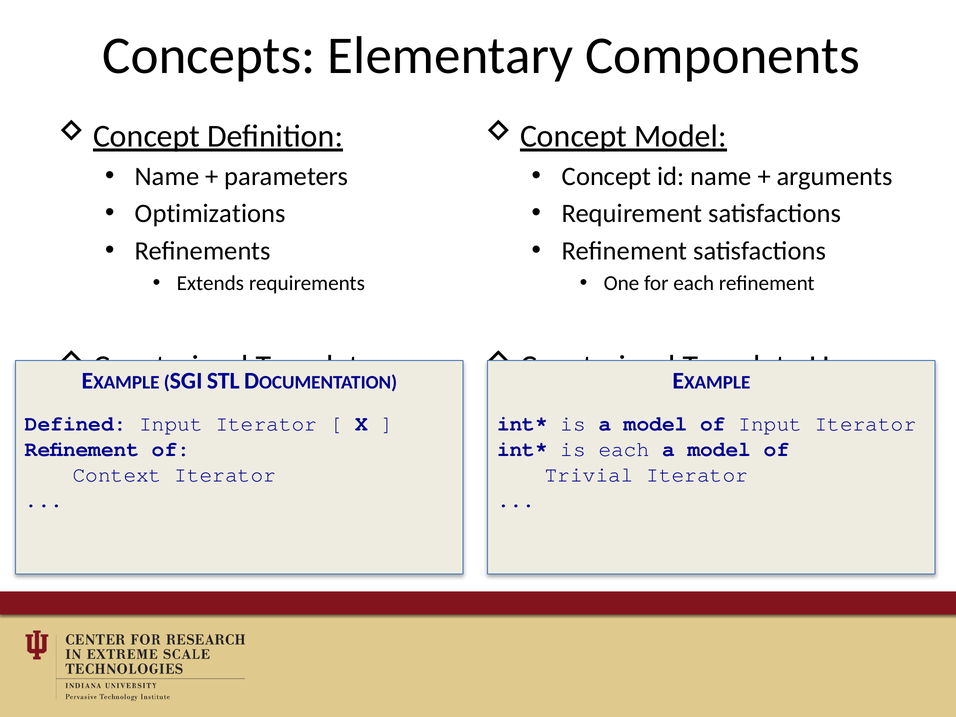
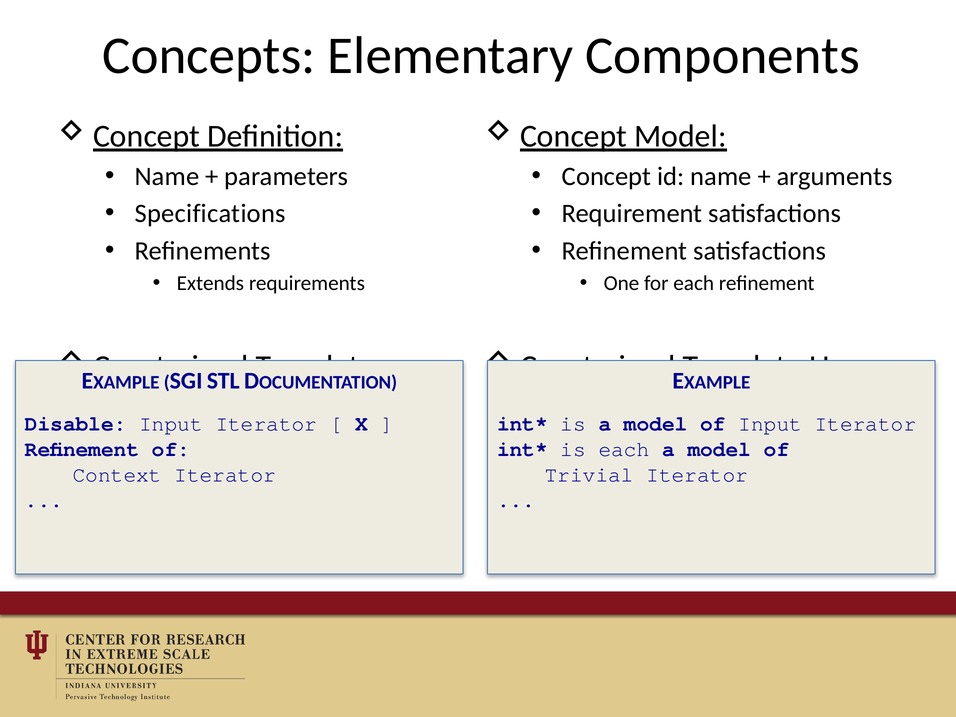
Optimizations: Optimizations -> Specifications (210, 214)
Defined: Defined -> Disable (76, 424)
